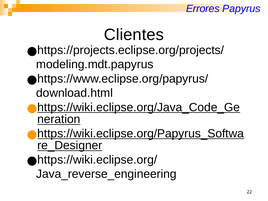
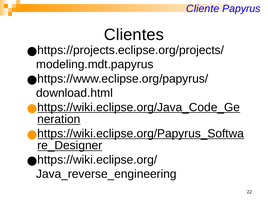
Errores: Errores -> Cliente (203, 9)
